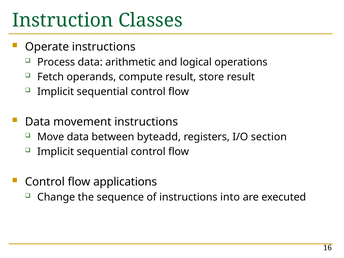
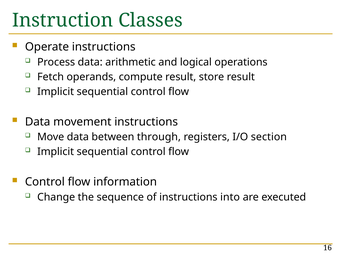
byteadd: byteadd -> through (159, 137)
applications: applications -> information (125, 182)
